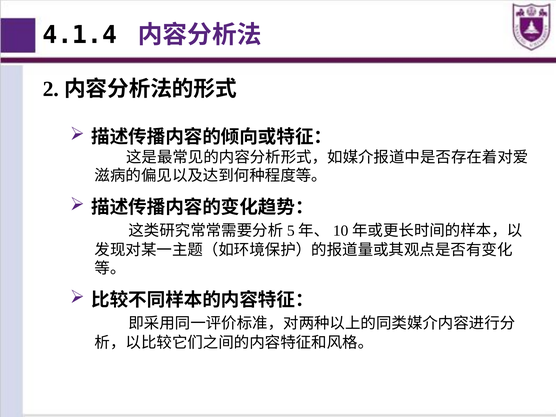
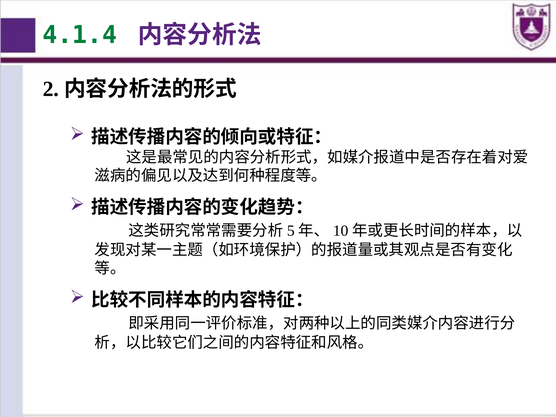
4.1.4 colour: black -> green (80, 35)
